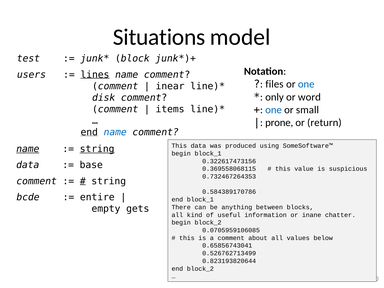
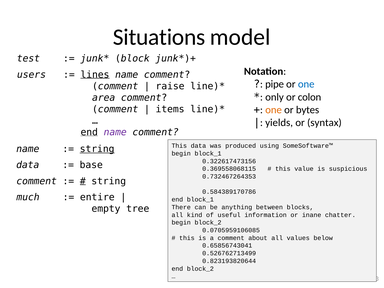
files: files -> pipe (275, 84)
inear: inear -> raise (170, 86)
word: word -> colon (310, 97)
disk: disk -> area (104, 98)
one colour: blue -> orange (274, 110)
small: small -> bytes (308, 110)
prone: prone -> yields (279, 123)
return: return -> syntax (324, 123)
name colour: blue -> purple (115, 132)
name underline: present -> none (28, 149)
bcde: bcde -> much (28, 197)
gets: gets -> tree (138, 209)
